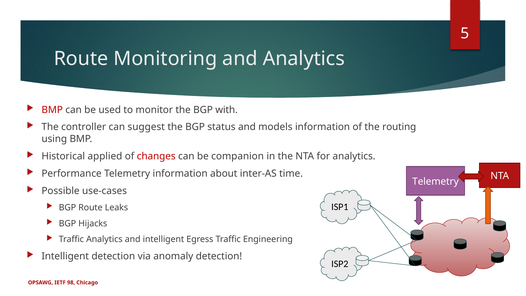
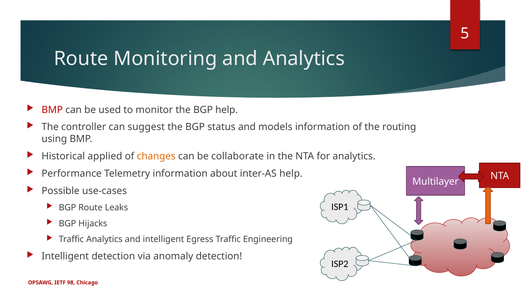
BGP with: with -> help (227, 110)
changes colour: red -> orange (156, 156)
companion: companion -> collaborate (238, 156)
inter-AS time: time -> help (291, 173)
Telemetry: Telemetry -> Multilayer (435, 181)
